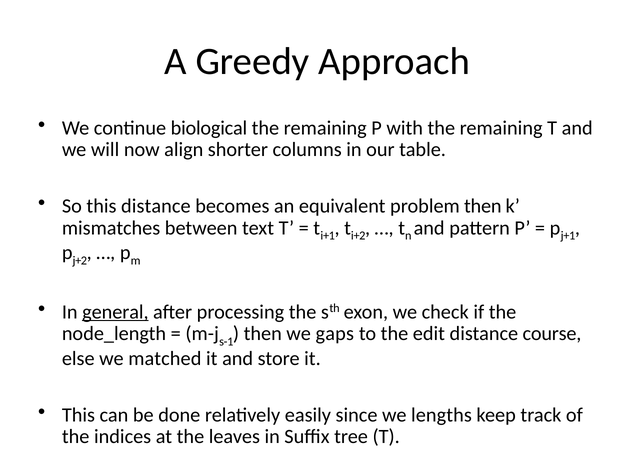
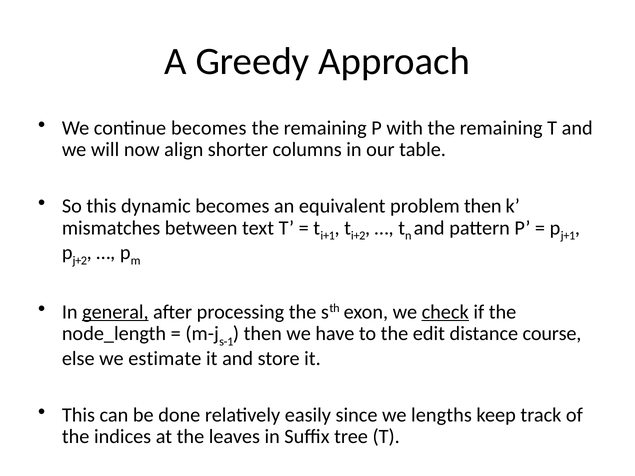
continue biological: biological -> becomes (209, 128)
this distance: distance -> dynamic (156, 206)
check underline: none -> present (445, 312)
gaps: gaps -> have (335, 334)
matched: matched -> estimate (165, 359)
